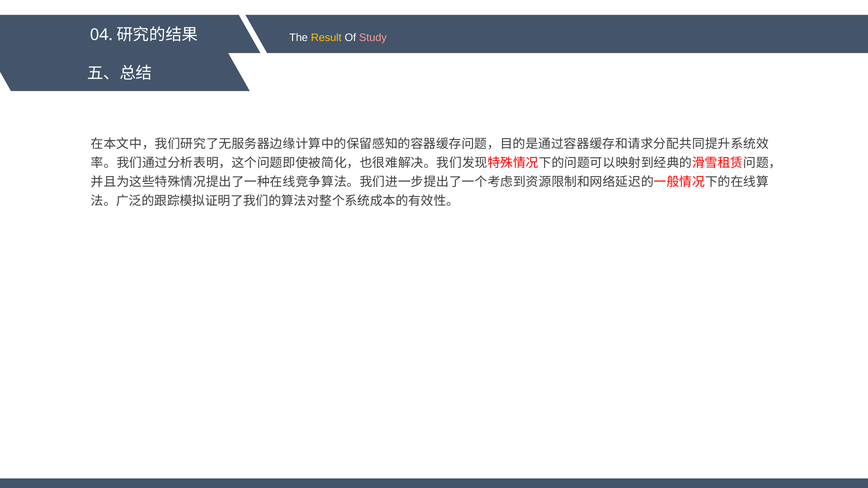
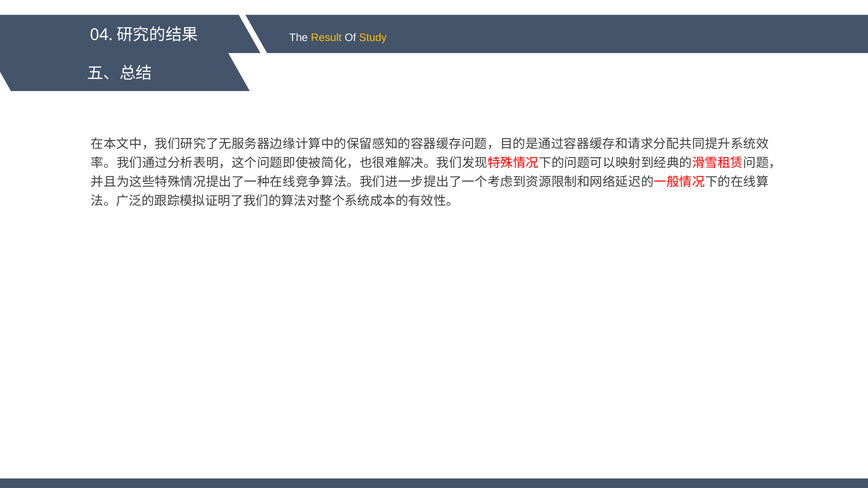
Study colour: pink -> yellow (373, 38)
